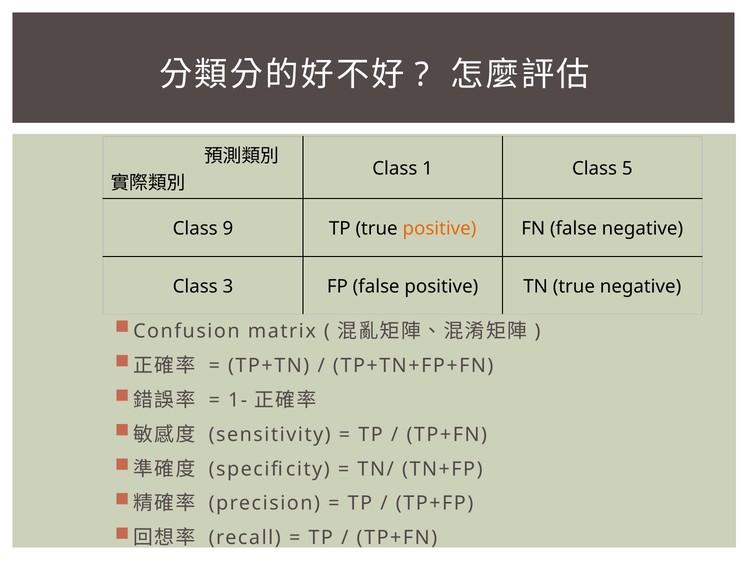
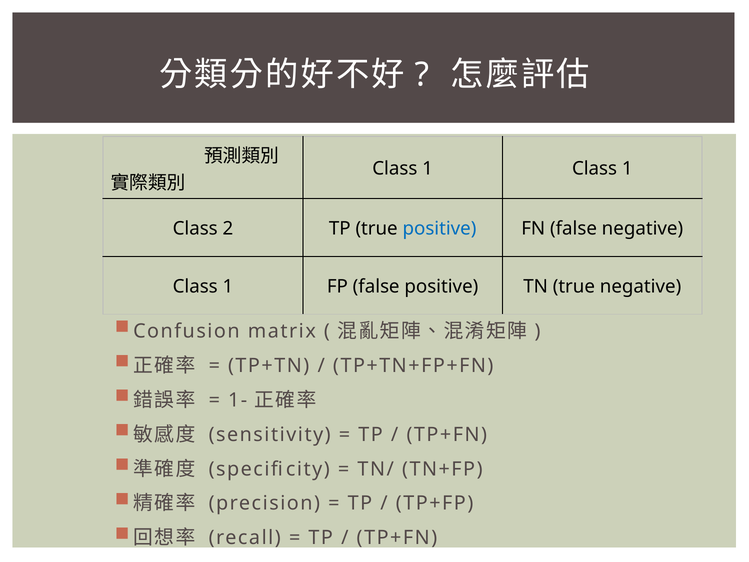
1 Class 5: 5 -> 1 (627, 169)
9: 9 -> 2 (228, 228)
positive colour: orange -> blue (439, 228)
3: 3 -> 1 (228, 286)
